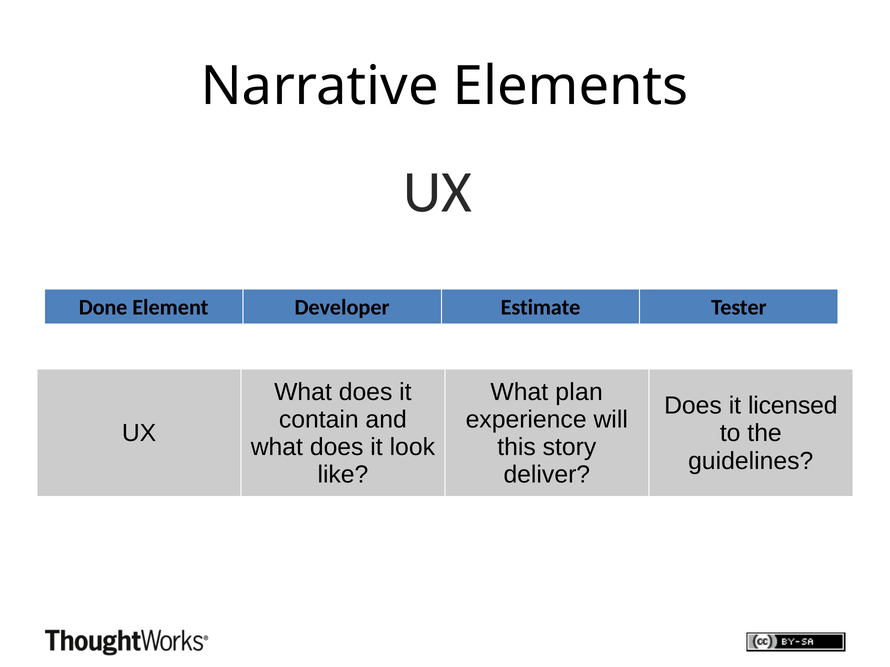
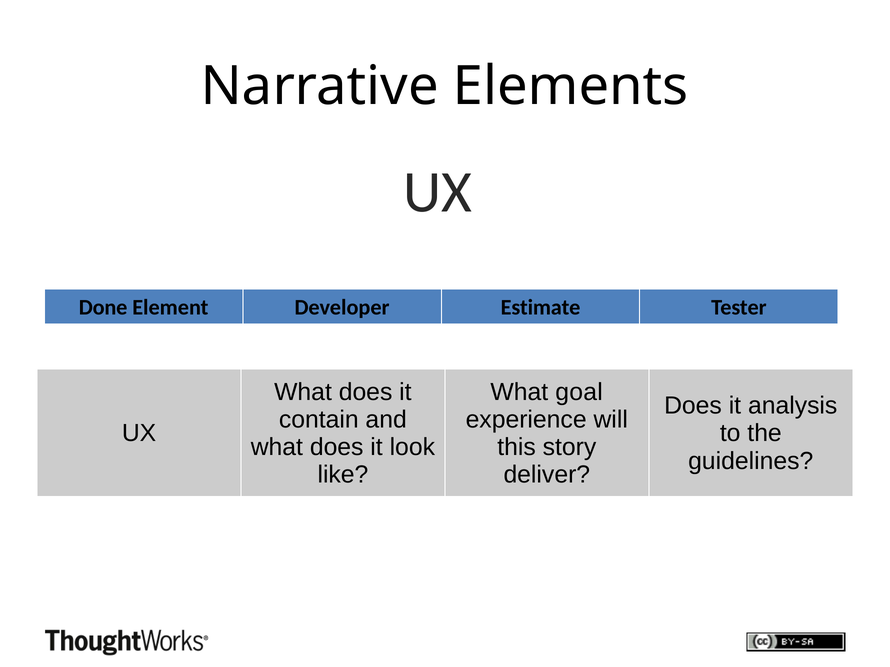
plan: plan -> goal (579, 392)
licensed: licensed -> analysis (793, 406)
